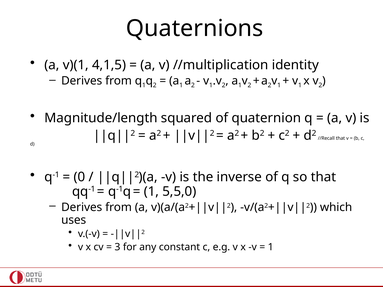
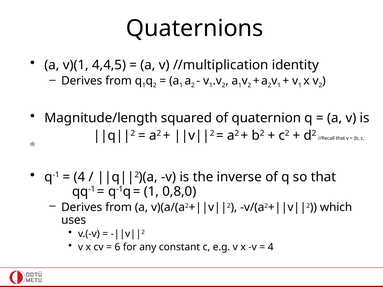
4,1,5: 4,1,5 -> 4,4,5 (109, 65)
0: 0 -> 4 (79, 177)
5,5,0: 5,5,0 -> 0,8,0 (179, 192)
3: 3 -> 6 (117, 247)
1: 1 -> 4 (271, 247)
